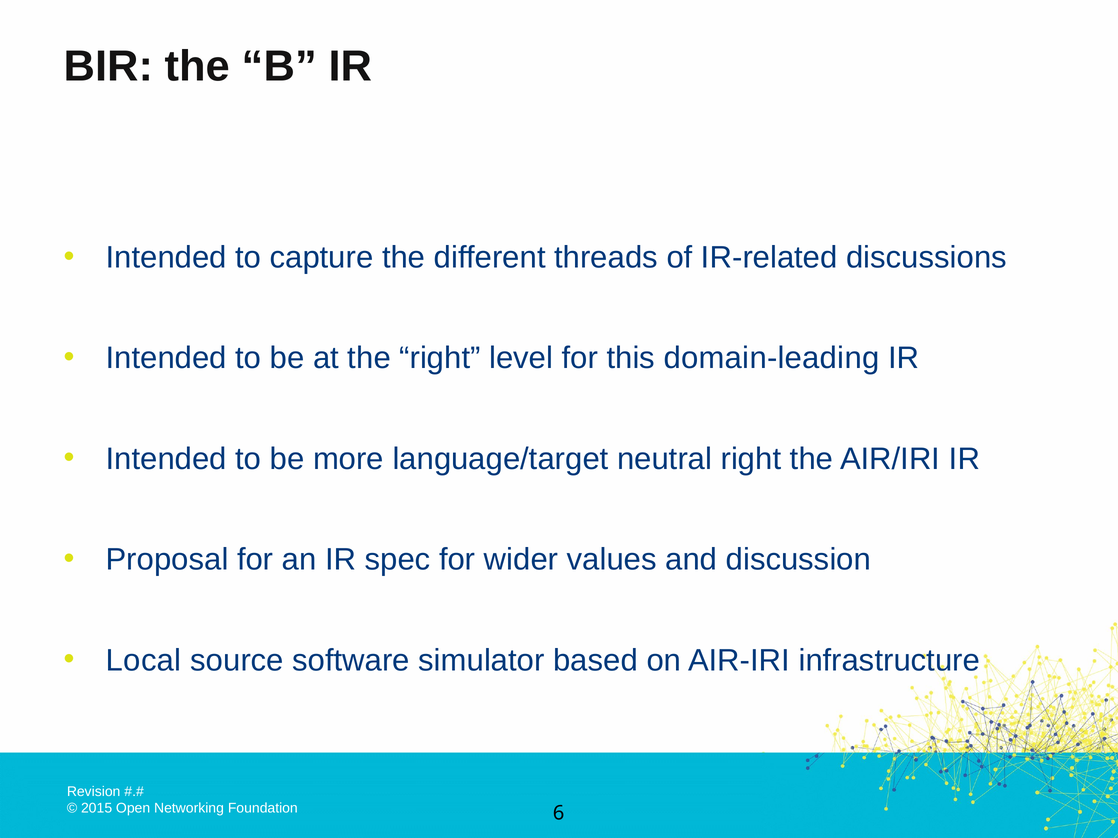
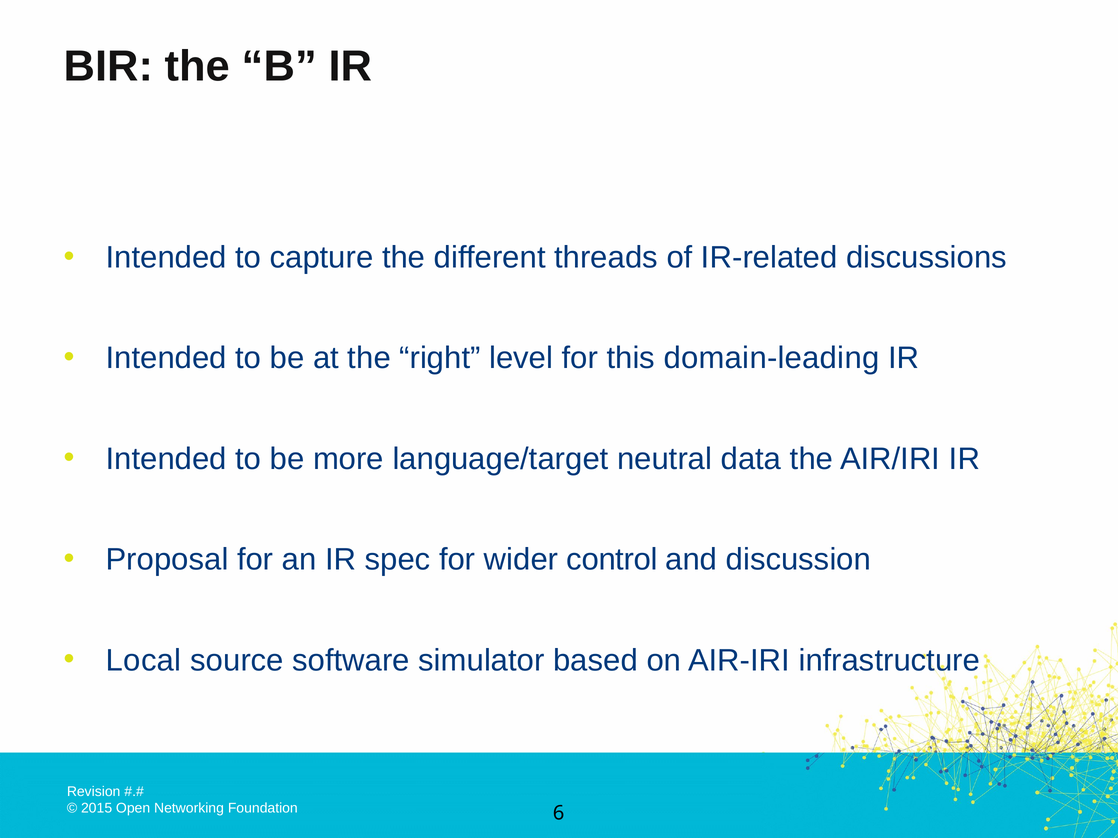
neutral right: right -> data (751, 459)
values: values -> control (612, 560)
